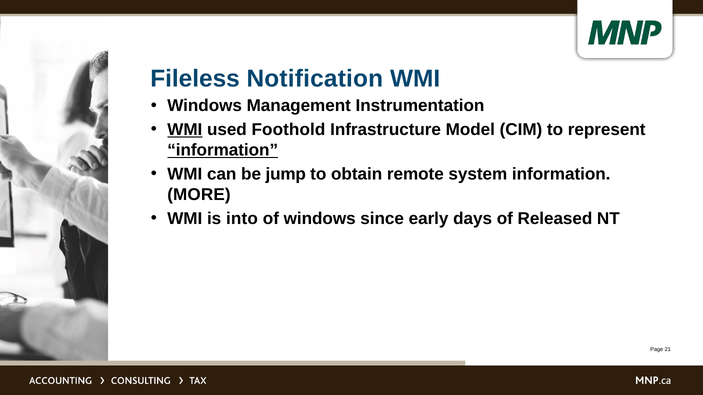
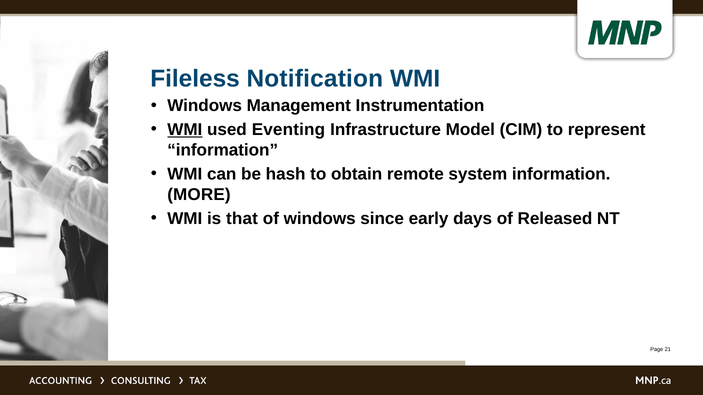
Foothold: Foothold -> Eventing (288, 130)
information underline: present -> none (223, 150)
jump: jump -> hash (286, 174)
into: into -> that (242, 219)
